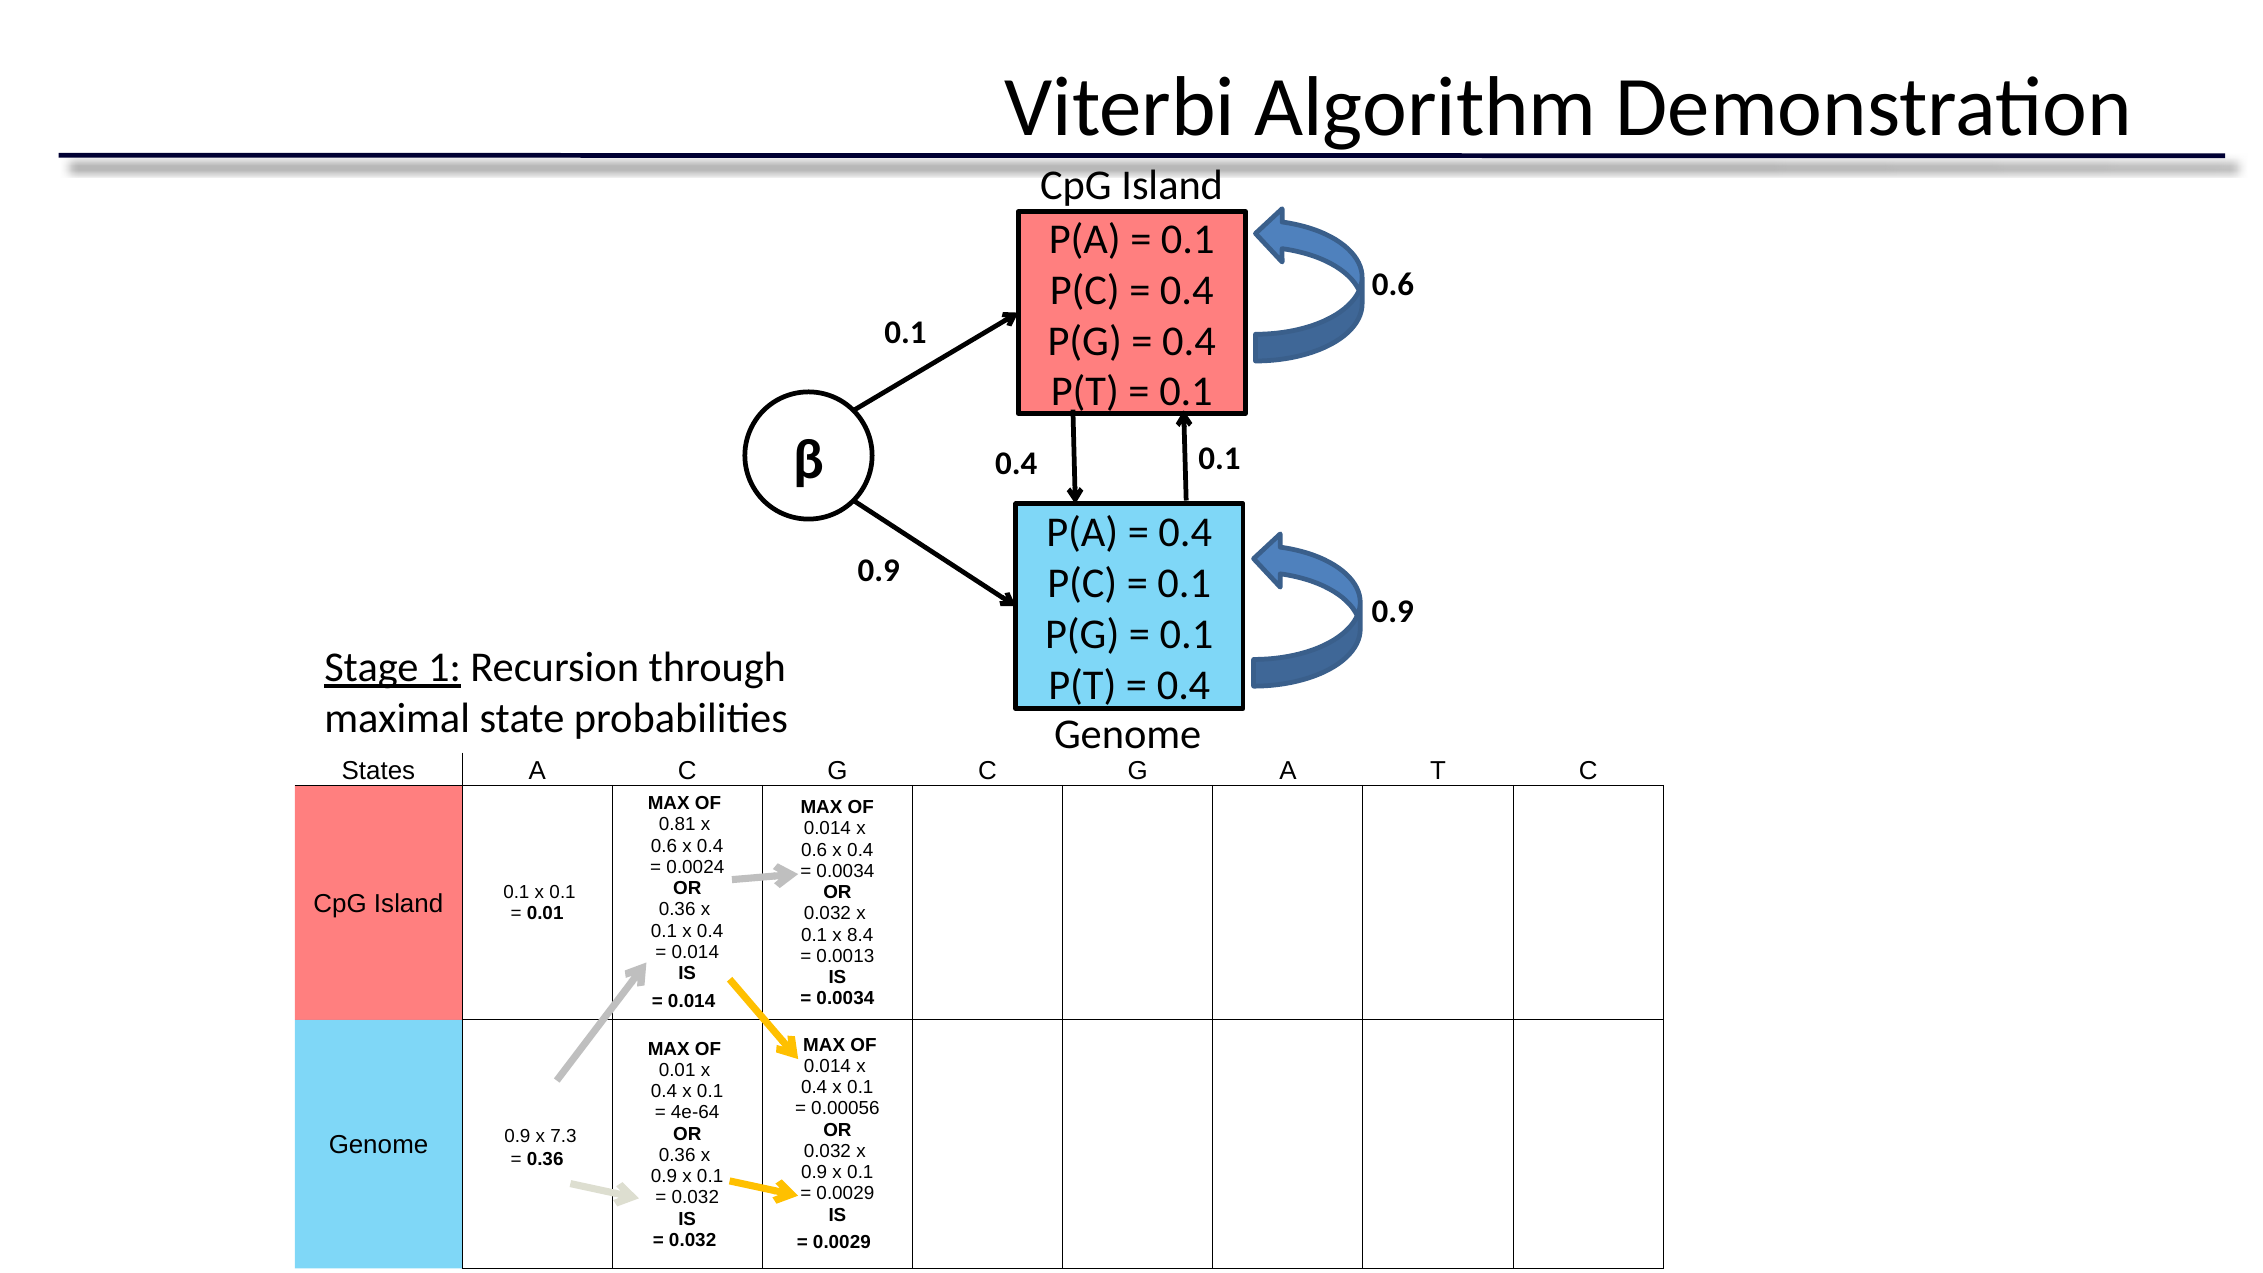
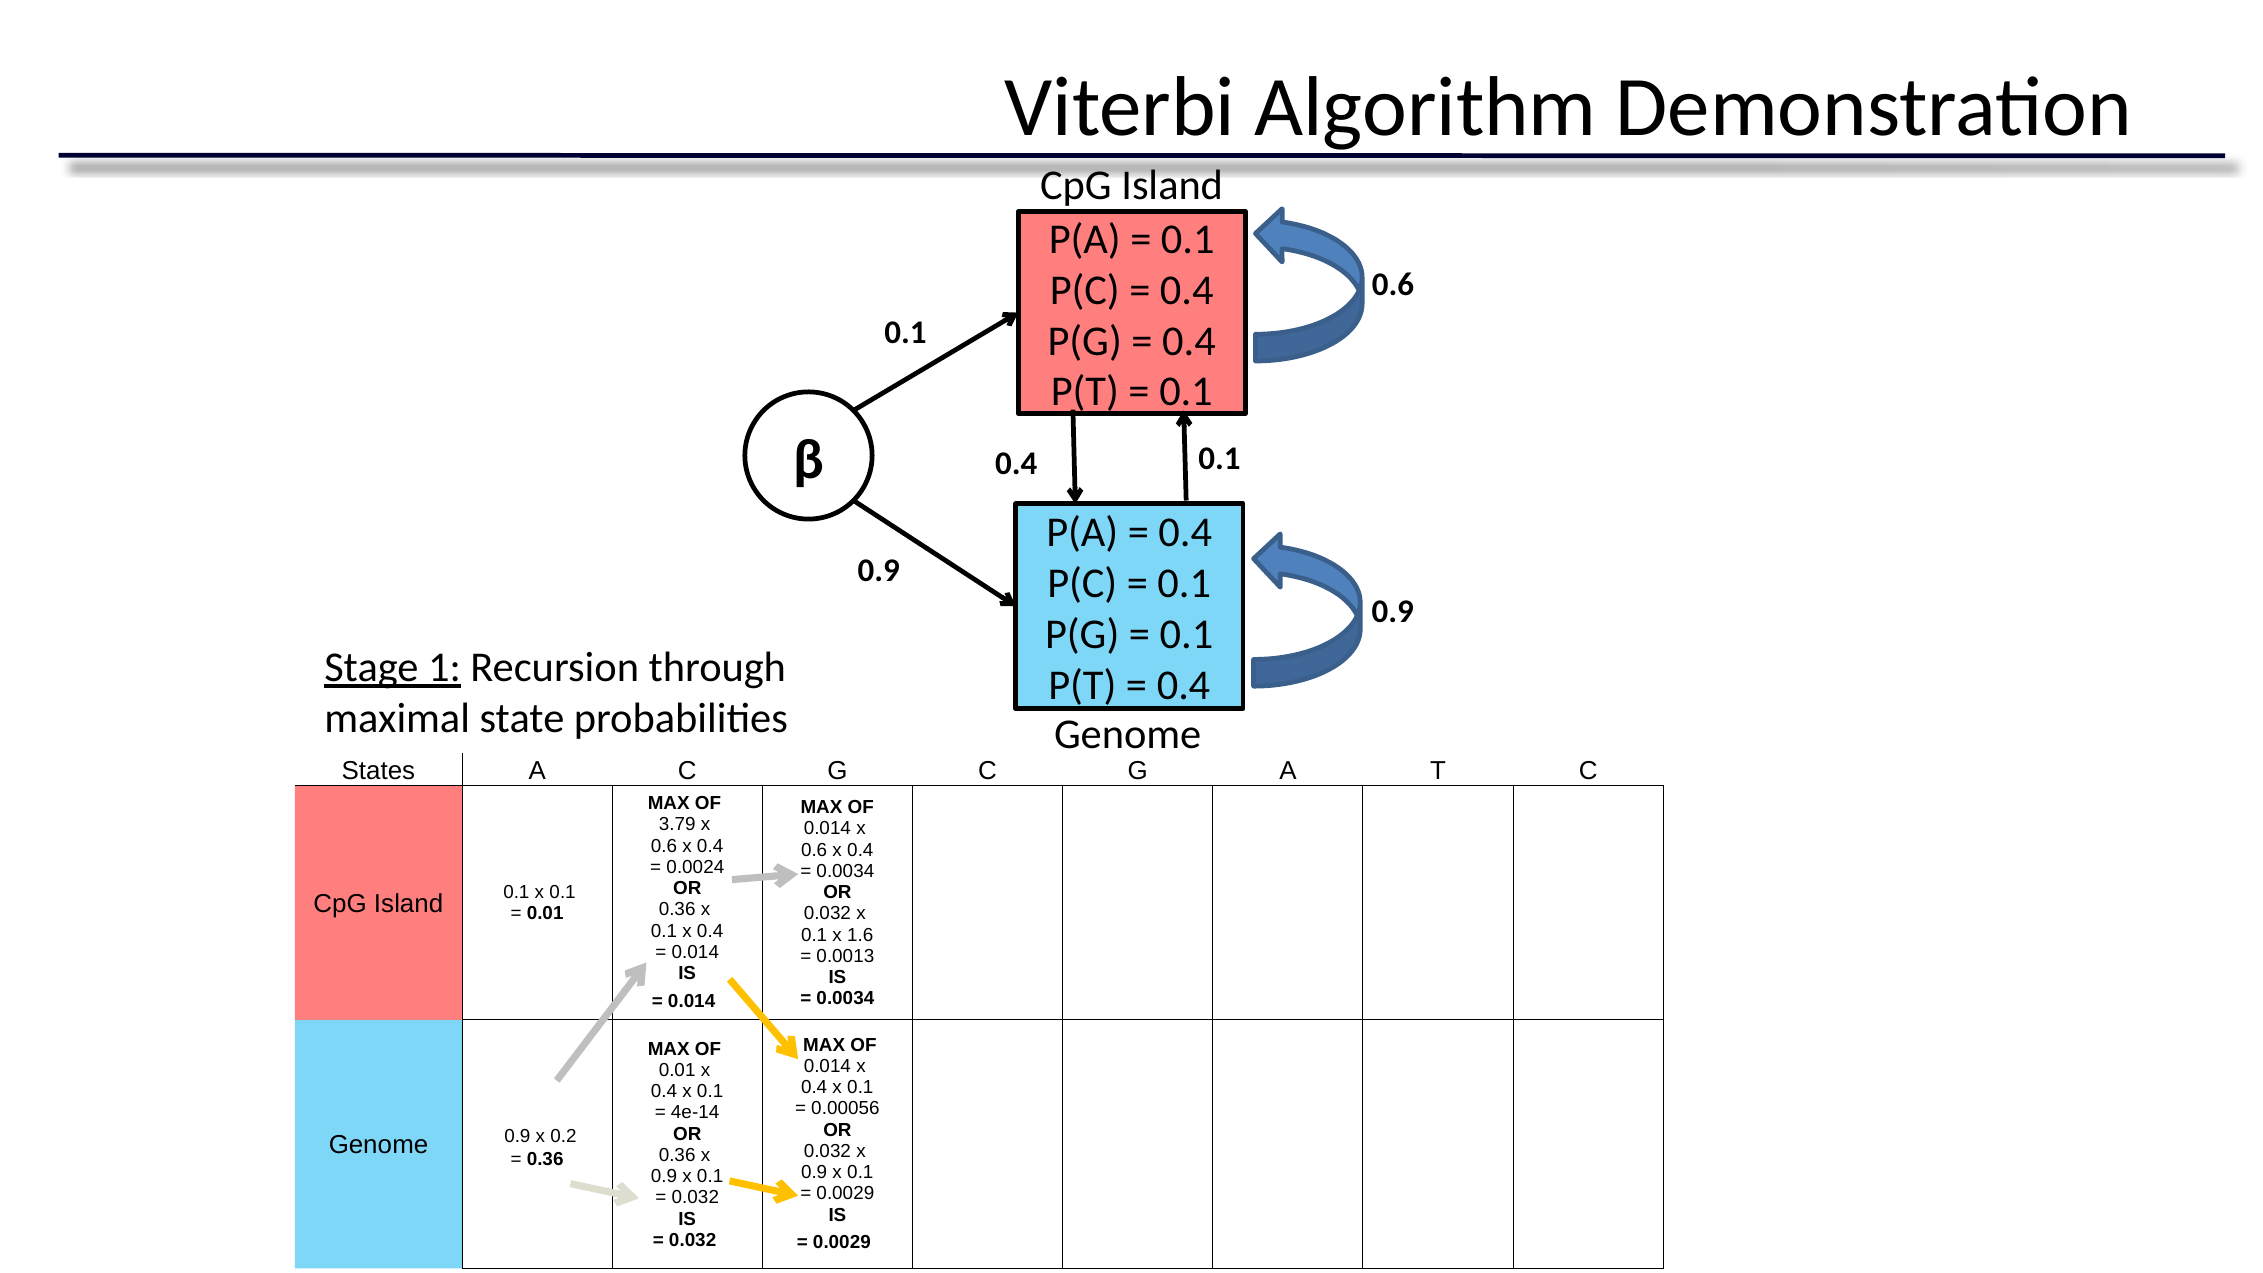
0.81: 0.81 -> 3.79 (677, 825)
8.4: 8.4 -> 1.6 (860, 935)
4e-64: 4e-64 -> 4e-14 (695, 1112)
7.3: 7.3 -> 0.2 (563, 1136)
